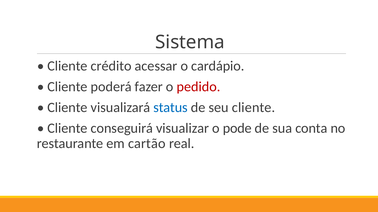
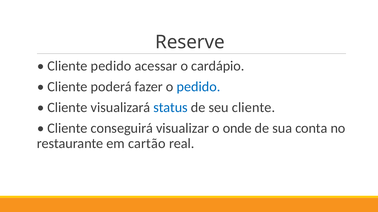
Sistema: Sistema -> Reserve (190, 42)
Cliente crédito: crédito -> pedido (111, 66)
pedido colour: red -> blue (198, 87)
pode: pode -> onde (237, 129)
